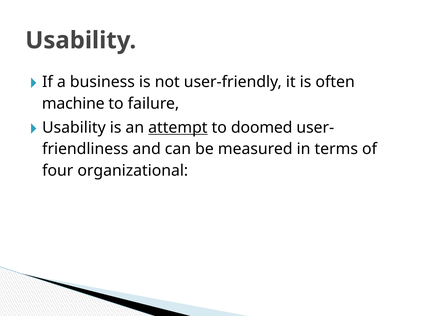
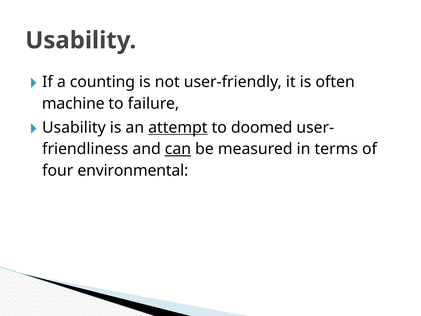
business: business -> counting (102, 82)
can underline: none -> present (178, 149)
organizational: organizational -> environmental (133, 171)
